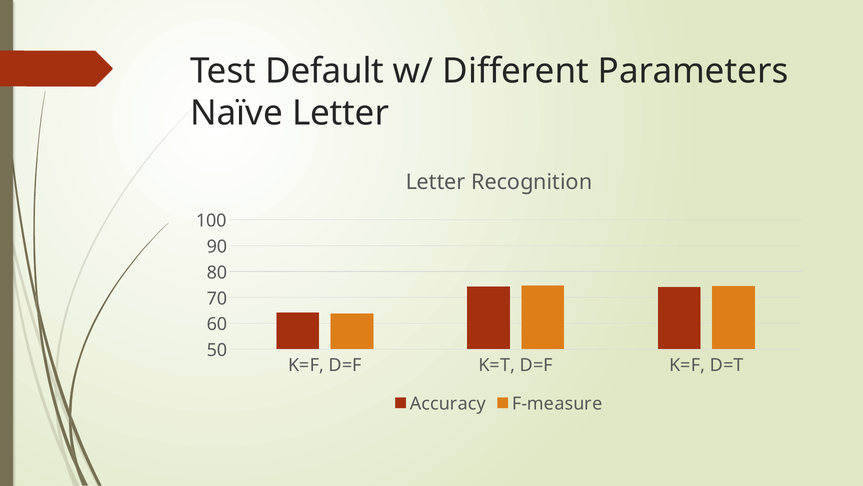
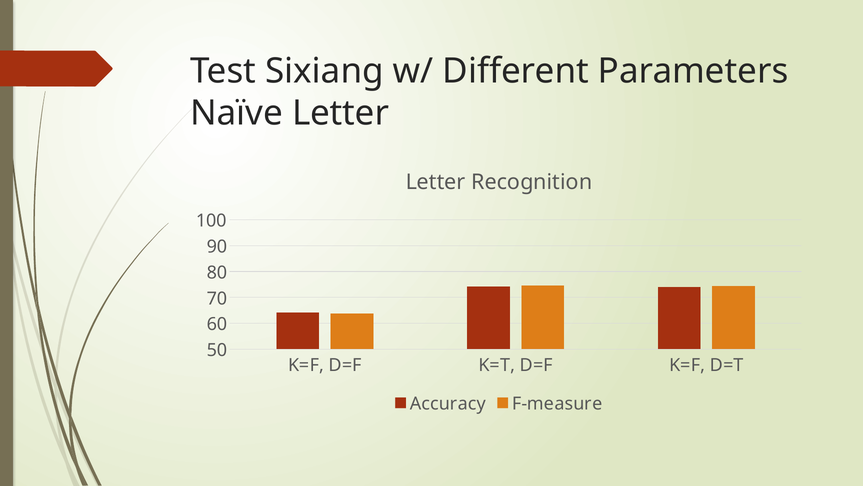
Default: Default -> Sixiang (325, 71)
